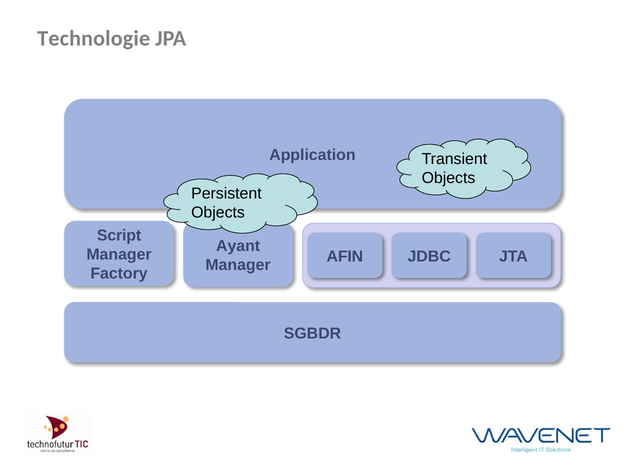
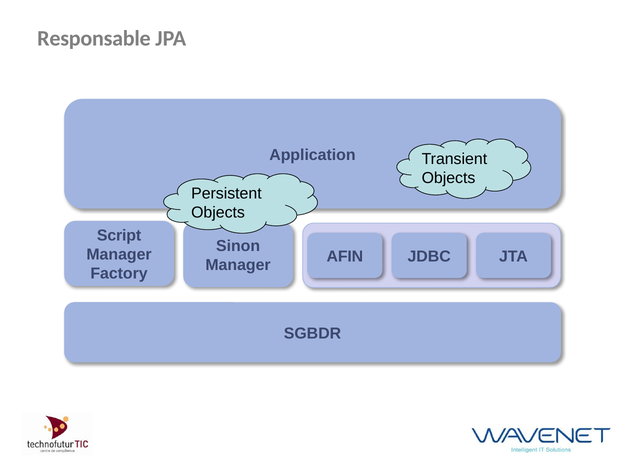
Technologie: Technologie -> Responsable (94, 38)
Ayant: Ayant -> Sinon (238, 246)
